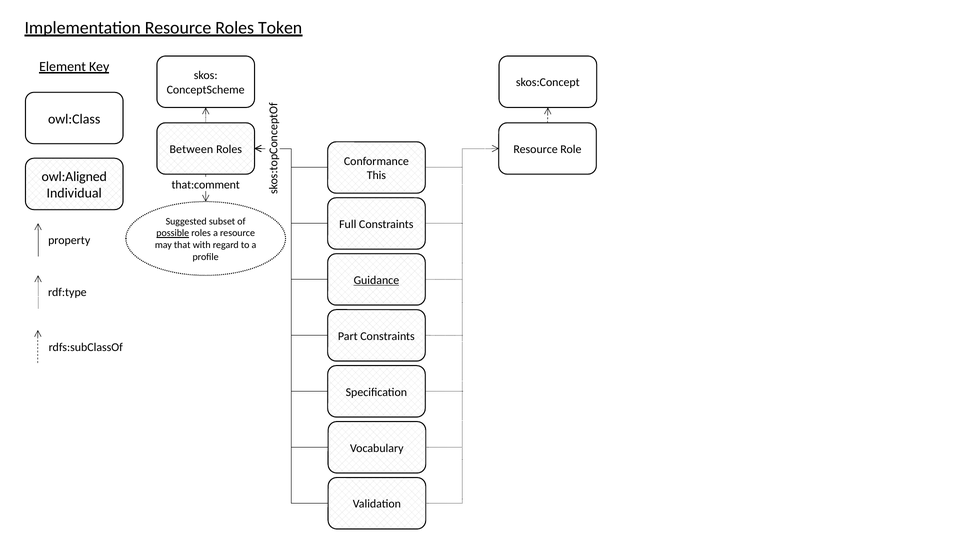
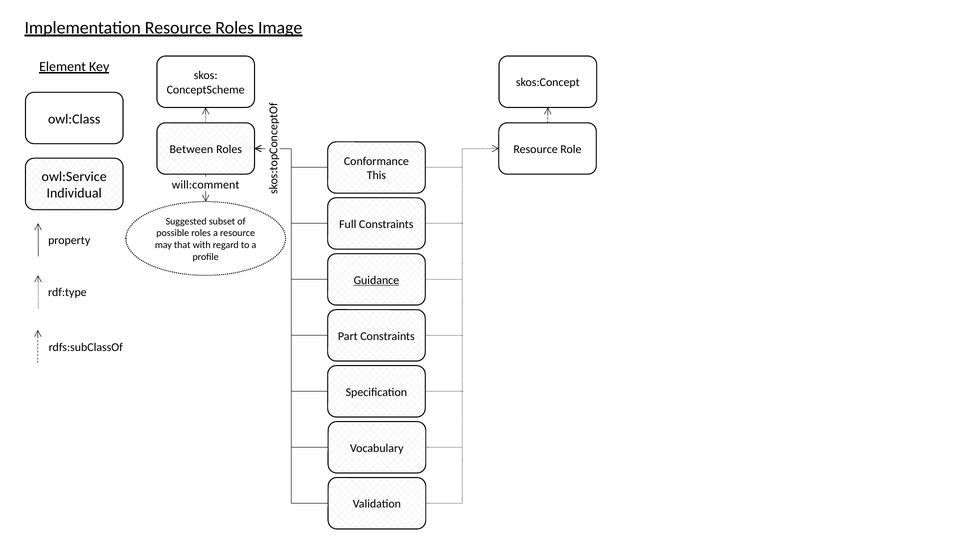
Token: Token -> Image (280, 28)
owl:Aligned: owl:Aligned -> owl:Service (74, 177)
that:comment: that:comment -> will:comment (206, 185)
possible underline: present -> none (173, 233)
